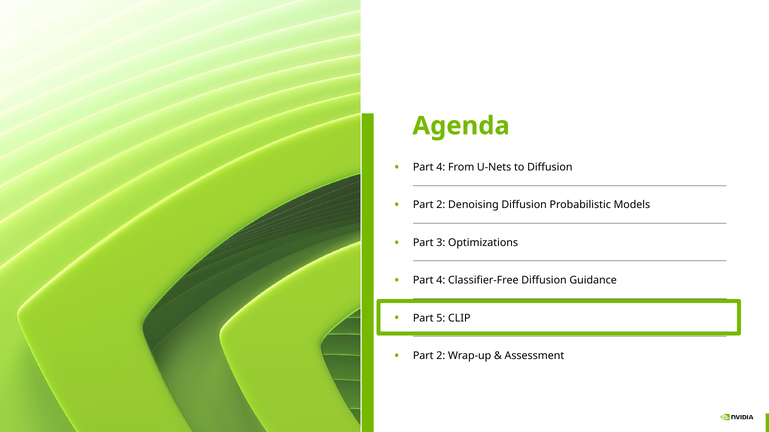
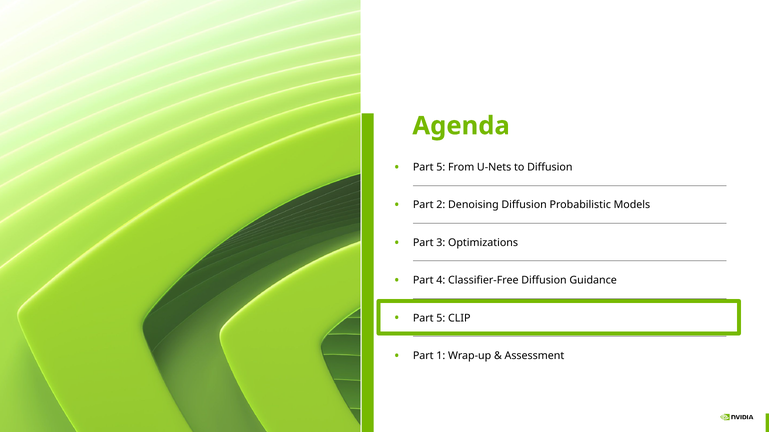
4: 4 -> 5 (441, 167)
2: 2 -> 1 (441, 356)
